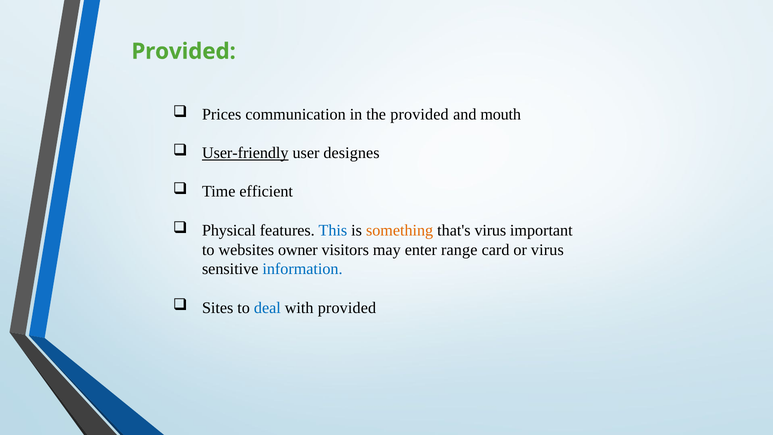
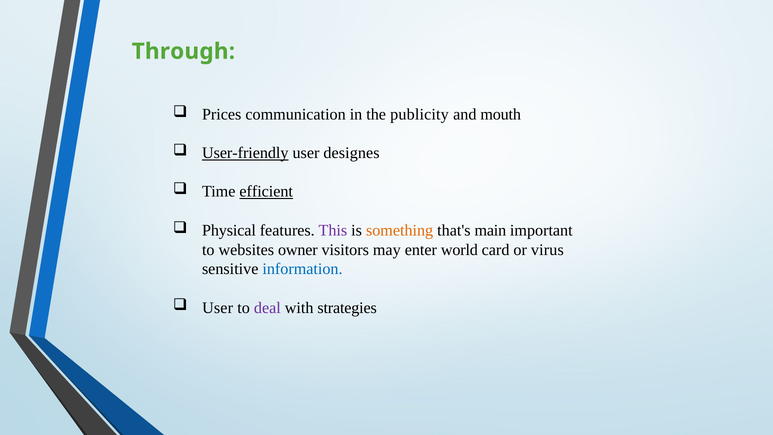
Provided: Provided -> Through (183, 51)
the provided: provided -> publicity (419, 114)
efficient underline: none -> present (266, 192)
This colour: blue -> purple (333, 230)
that's virus: virus -> main (490, 230)
range: range -> world (459, 250)
Sites: Sites -> User (218, 308)
deal colour: blue -> purple (267, 308)
with provided: provided -> strategies (347, 308)
